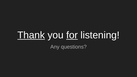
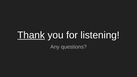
for underline: present -> none (72, 35)
